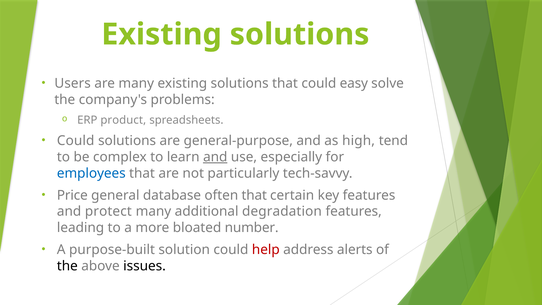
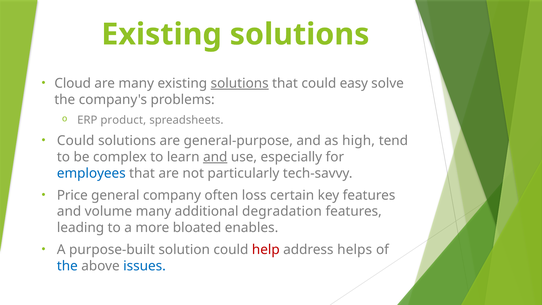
Users: Users -> Cloud (73, 83)
solutions underline: none -> present (240, 83)
database: database -> company (172, 195)
often that: that -> loss (254, 195)
protect: protect -> volume (108, 211)
number: number -> enables (252, 228)
alerts: alerts -> helps (355, 250)
the colour: black -> blue (67, 266)
issues colour: black -> blue (145, 266)
